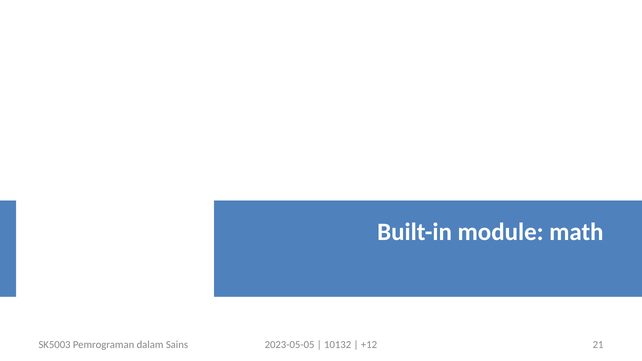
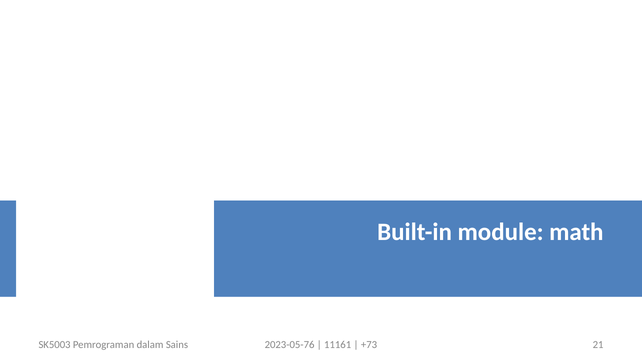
2023-05-05: 2023-05-05 -> 2023-05-76 (290, 345)
10132: 10132 -> 11161 (338, 345)
+12: +12 -> +73 (369, 345)
